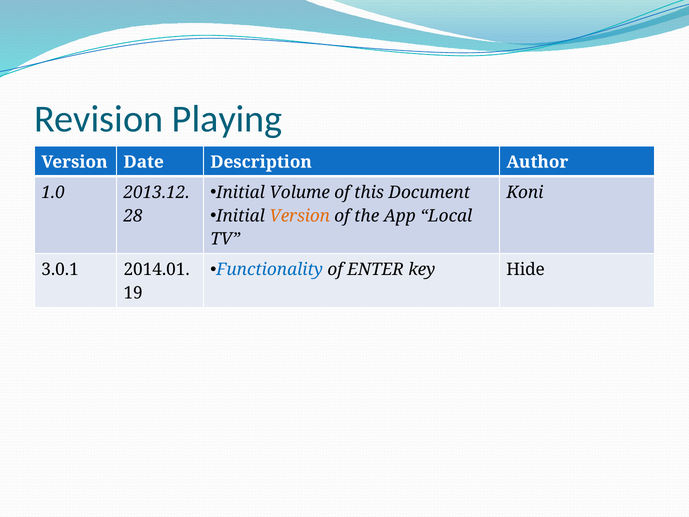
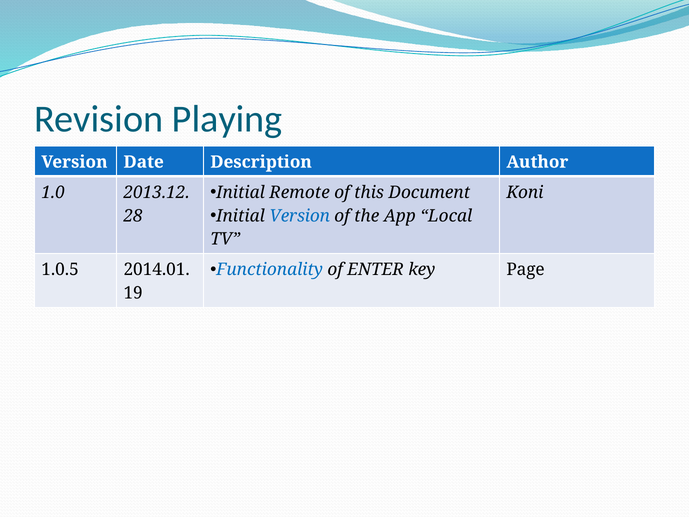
Volume: Volume -> Remote (300, 192)
Version colour: orange -> blue (300, 216)
Hide: Hide -> Page (526, 270)
3.0.1: 3.0.1 -> 1.0.5 (60, 270)
